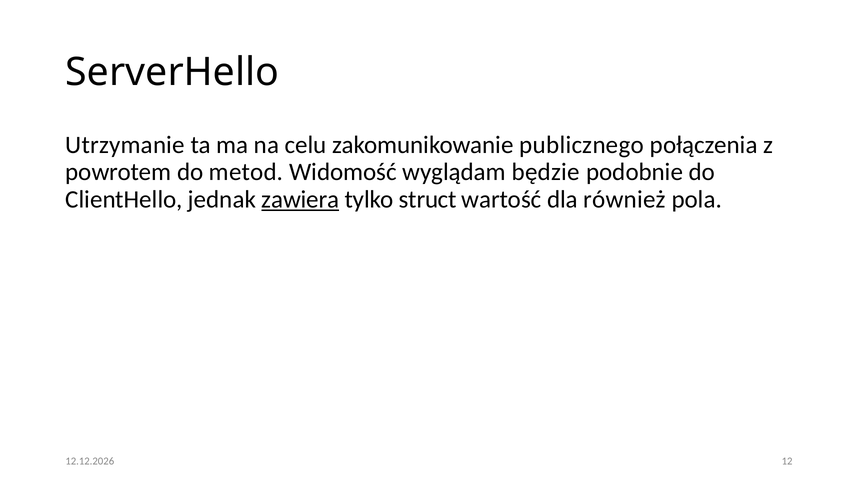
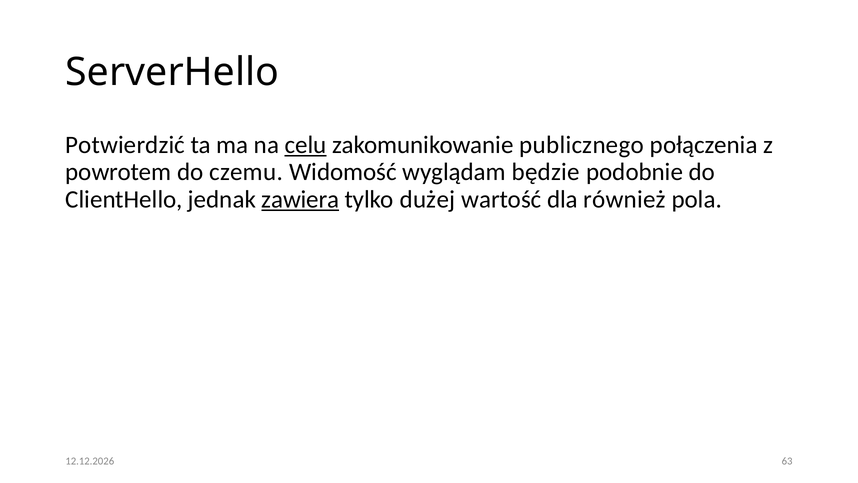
Utrzymanie: Utrzymanie -> Potwierdzić (125, 145)
celu underline: none -> present (306, 145)
metod: metod -> czemu (246, 172)
struct: struct -> dużej (427, 199)
12: 12 -> 63 (787, 461)
